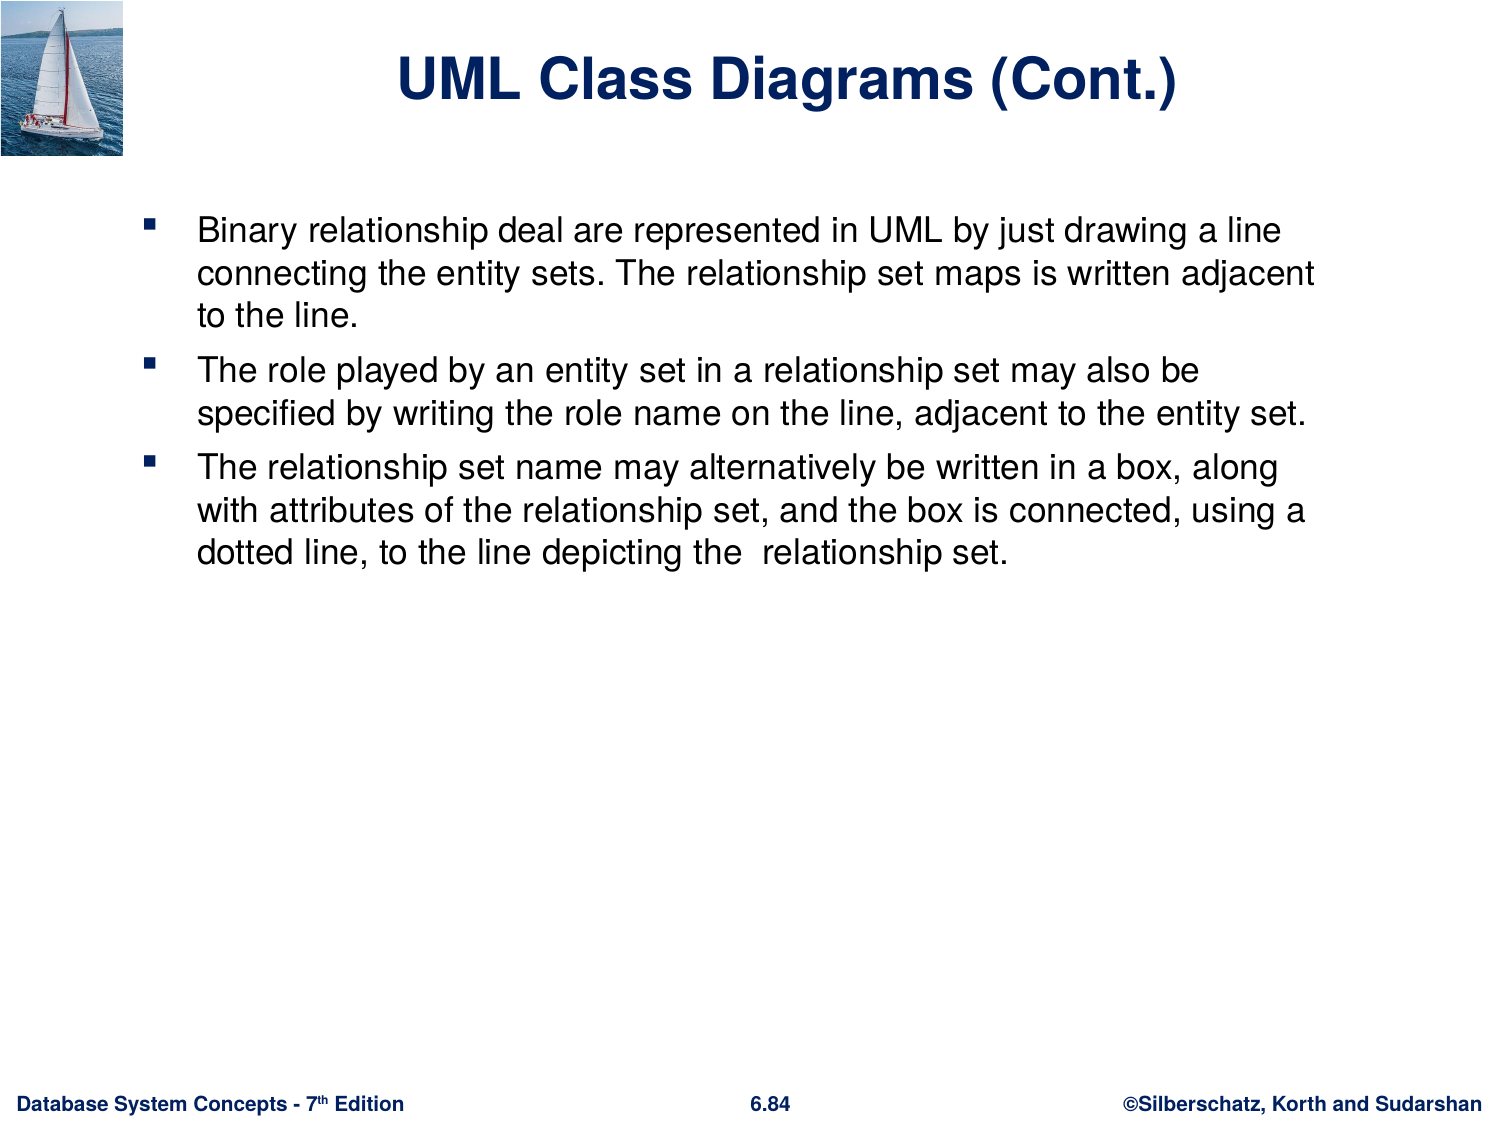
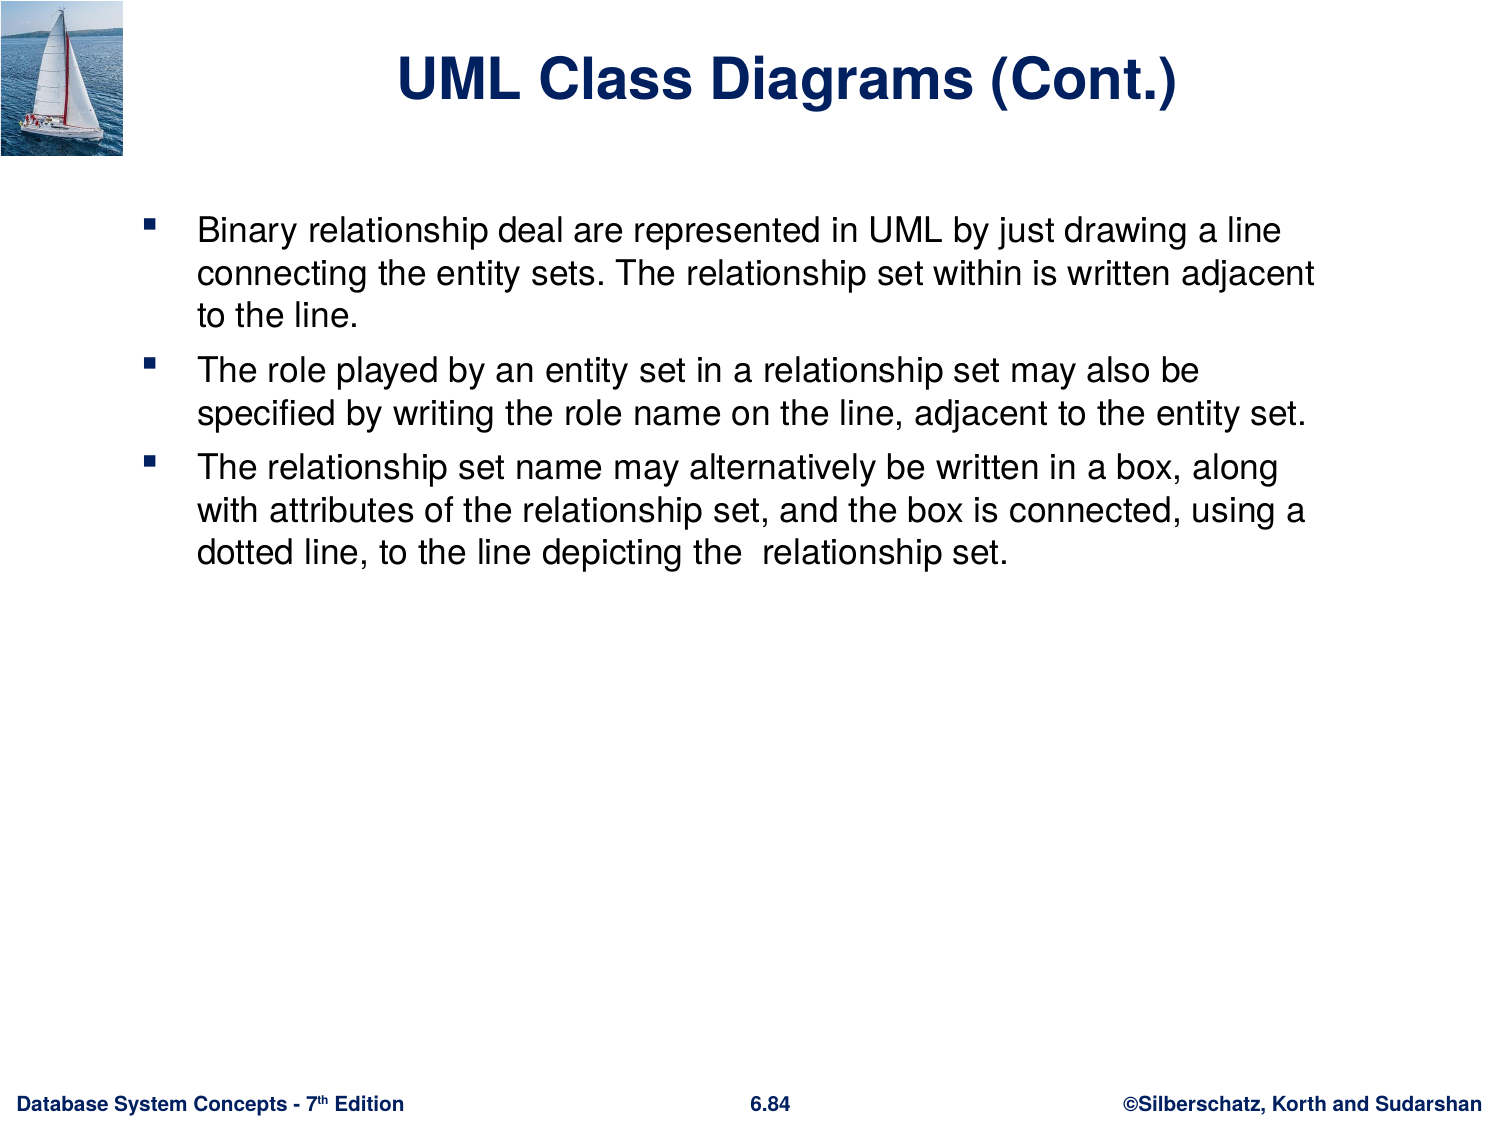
maps: maps -> within (978, 274)
